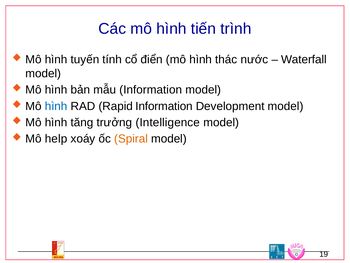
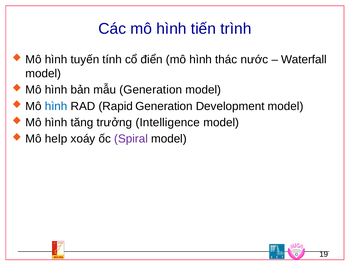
mẫu Information: Information -> Generation (151, 90)
Rapid Information: Information -> Generation (164, 106)
Spiral colour: orange -> purple (131, 139)
